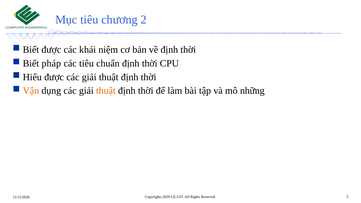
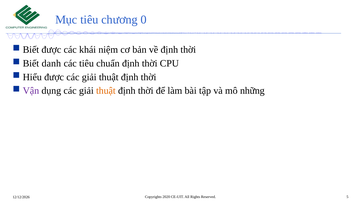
2: 2 -> 0 (144, 20)
pháp: pháp -> danh (51, 63)
Vận colour: orange -> purple (31, 91)
